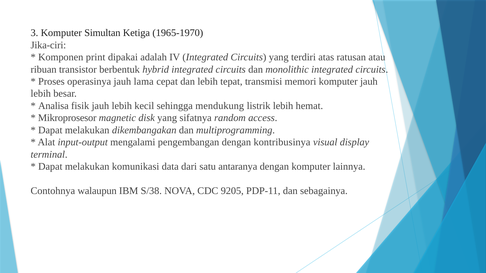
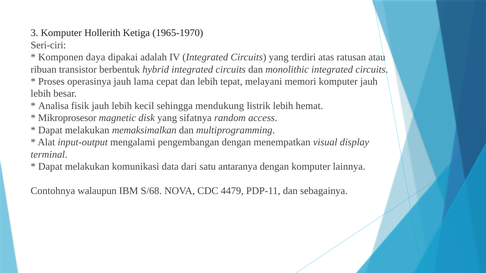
Simultan: Simultan -> Hollerith (102, 33)
Jika-ciri: Jika-ciri -> Seri-ciri (48, 45)
print: print -> daya (96, 57)
transmisi: transmisi -> melayani (264, 82)
dikembangakan: dikembangakan -> memaksimalkan (144, 130)
kontribusinya: kontribusinya -> menempatkan (282, 142)
S/38: S/38 -> S/68 (151, 191)
9205: 9205 -> 4479 (232, 191)
